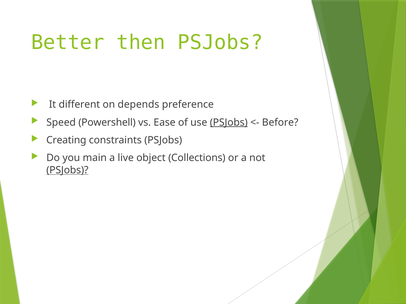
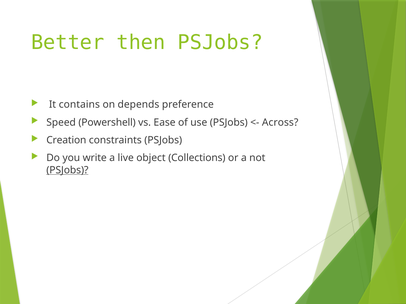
different: different -> contains (79, 105)
PSJobs underline: present -> none (229, 123)
Before: Before -> Across (280, 123)
Creating: Creating -> Creation (66, 140)
main: main -> write (95, 158)
